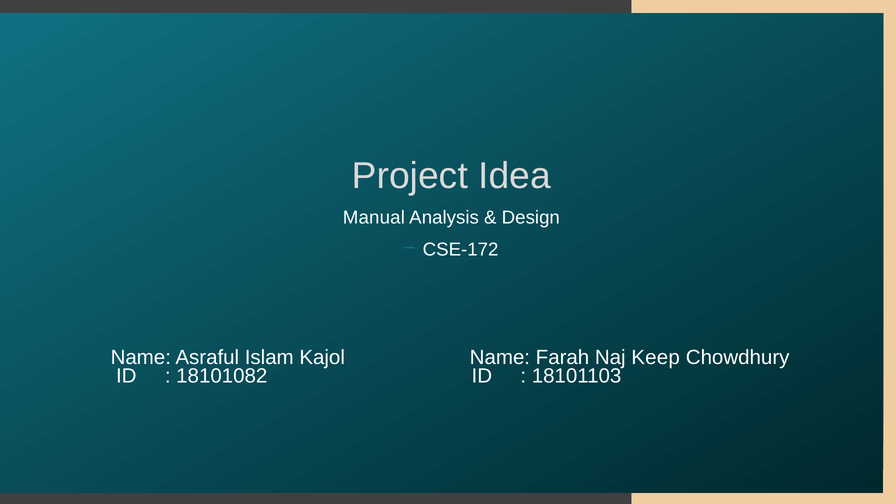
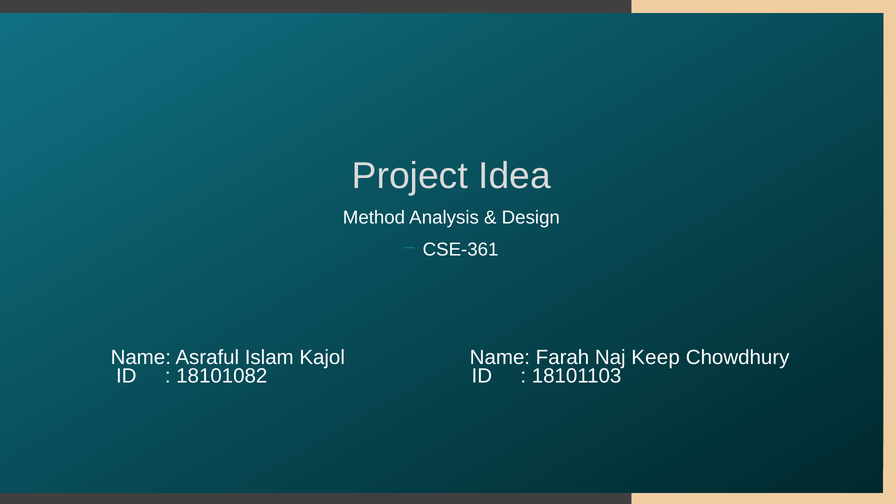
Manual: Manual -> Method (374, 218)
CSE-172: CSE-172 -> CSE-361 (461, 249)
